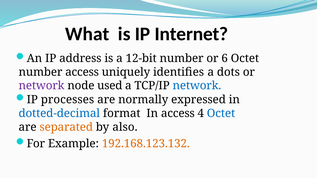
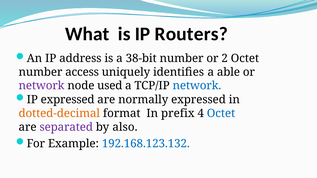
Internet: Internet -> Routers (191, 34)
12-bit: 12-bit -> 38-bit (141, 58)
6: 6 -> 2 (225, 58)
dots: dots -> able (228, 72)
IP processes: processes -> expressed (68, 100)
dotted-decimal colour: blue -> orange (59, 114)
In access: access -> prefix (178, 114)
separated colour: orange -> purple (66, 127)
192.168.123.132 colour: orange -> blue (146, 144)
